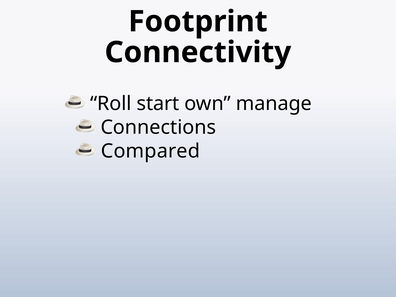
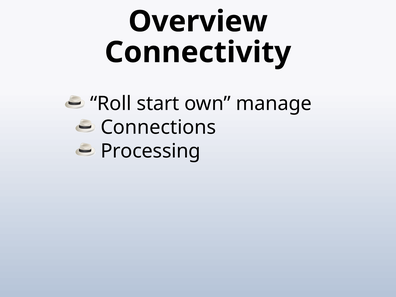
Footprint: Footprint -> Overview (198, 22)
Compared: Compared -> Processing (151, 151)
